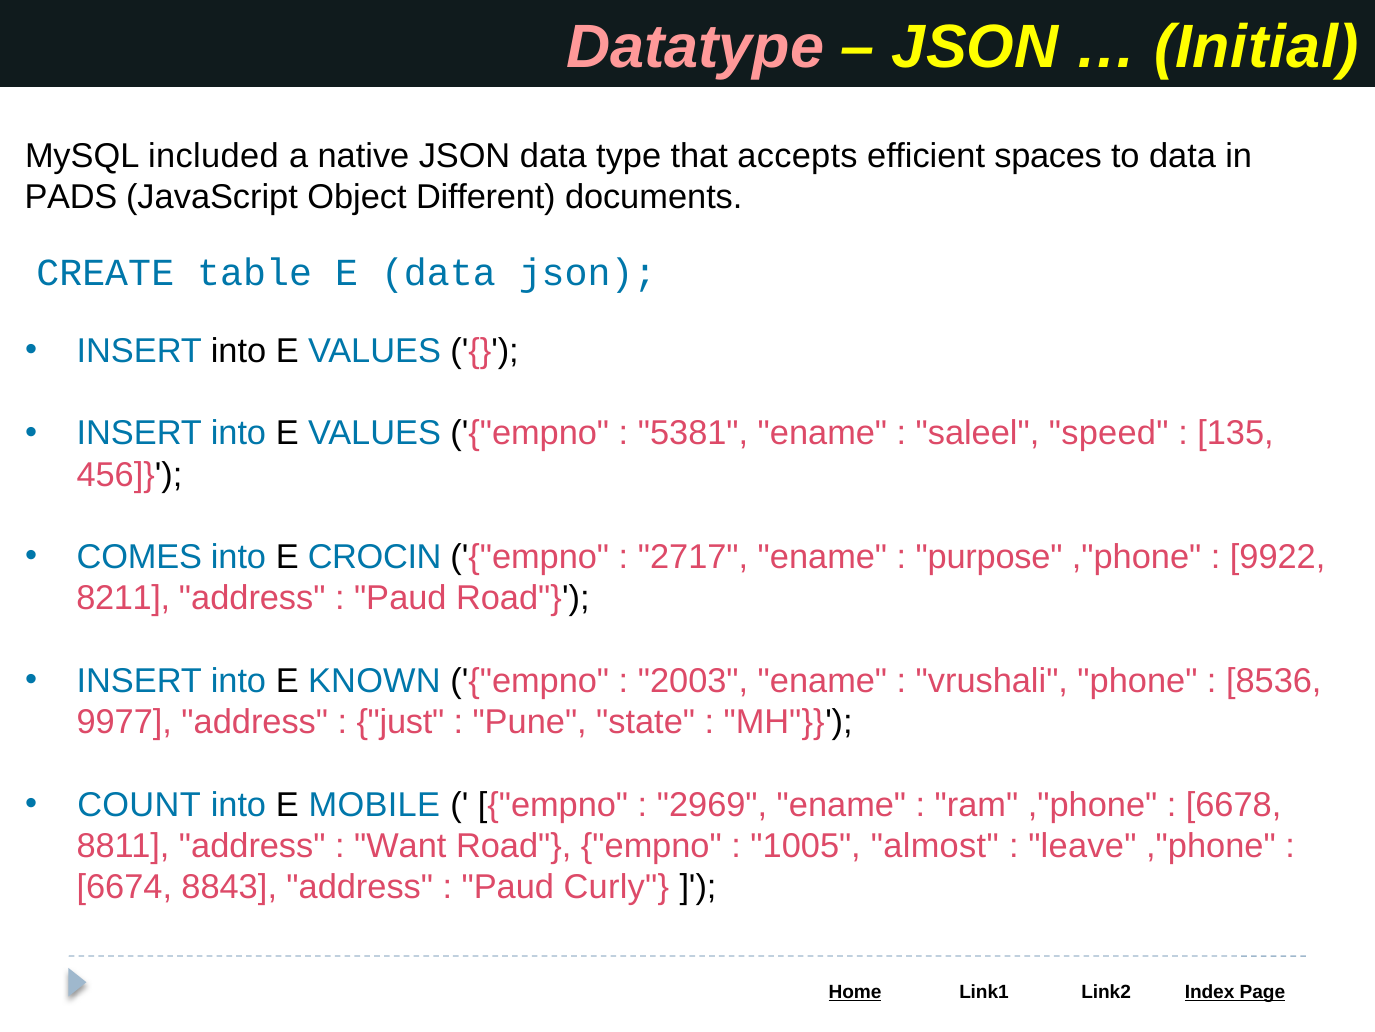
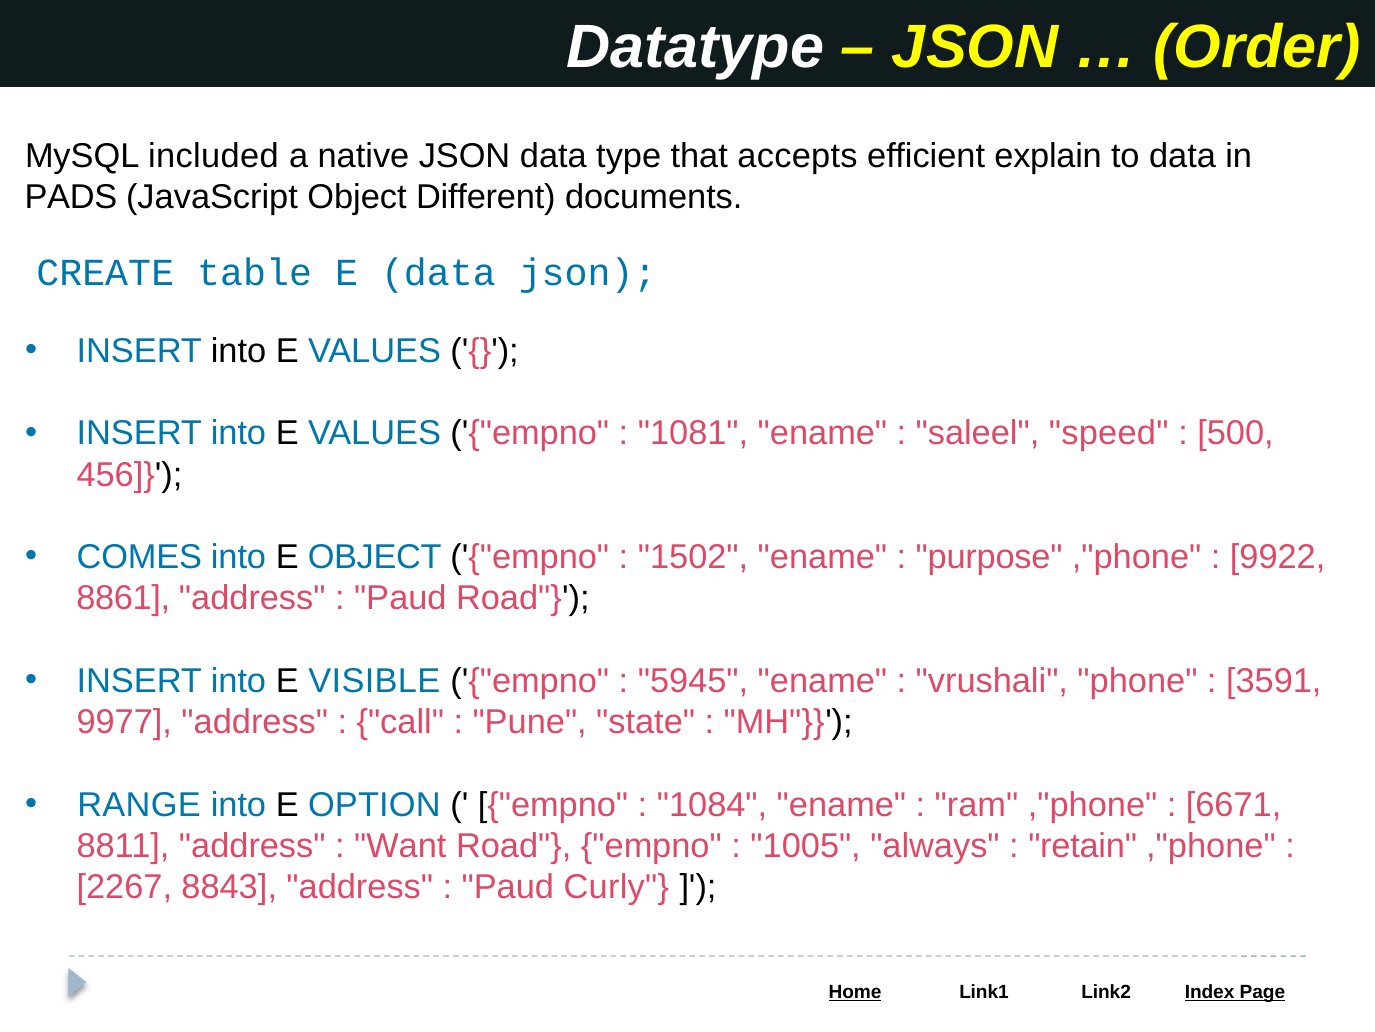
Datatype colour: pink -> white (695, 48)
Initial: Initial -> Order (1257, 48)
spaces: spaces -> explain (1048, 156)
5381: 5381 -> 1081 (693, 433)
135: 135 -> 500 (1236, 433)
E CROCIN: CROCIN -> OBJECT (375, 557)
2717: 2717 -> 1502 (693, 557)
8211: 8211 -> 8861 (123, 598)
KNOWN: KNOWN -> VISIBLE (374, 681)
2003: 2003 -> 5945 (693, 681)
8536: 8536 -> 3591 (1274, 681)
just: just -> call (400, 722)
COUNT: COUNT -> RANGE (139, 804)
MOBILE: MOBILE -> OPTION (374, 804)
2969: 2969 -> 1084 (712, 804)
6678: 6678 -> 6671 (1234, 804)
almost: almost -> always (935, 846)
leave: leave -> retain (1083, 846)
6674: 6674 -> 2267 (124, 887)
